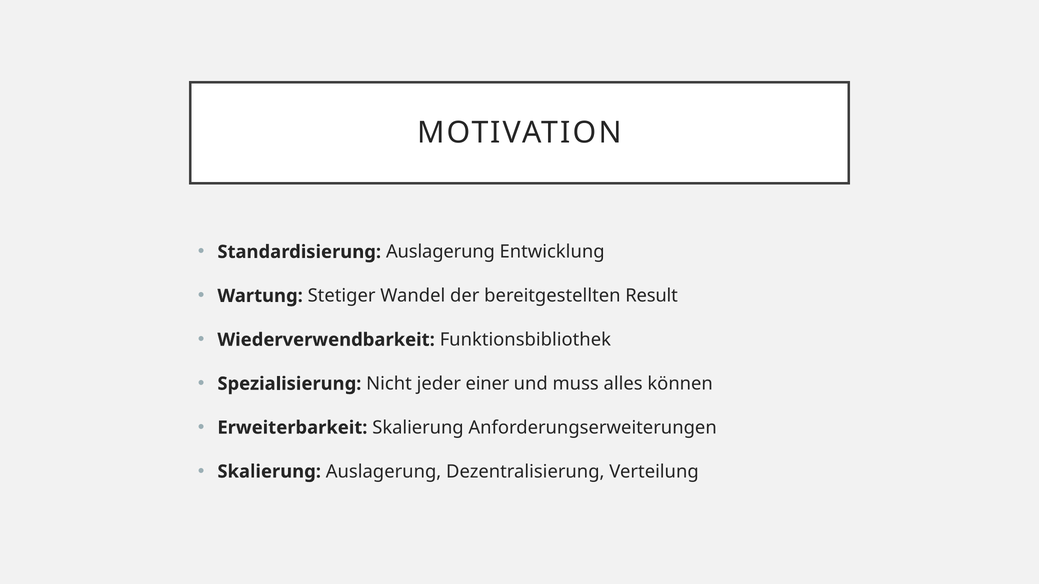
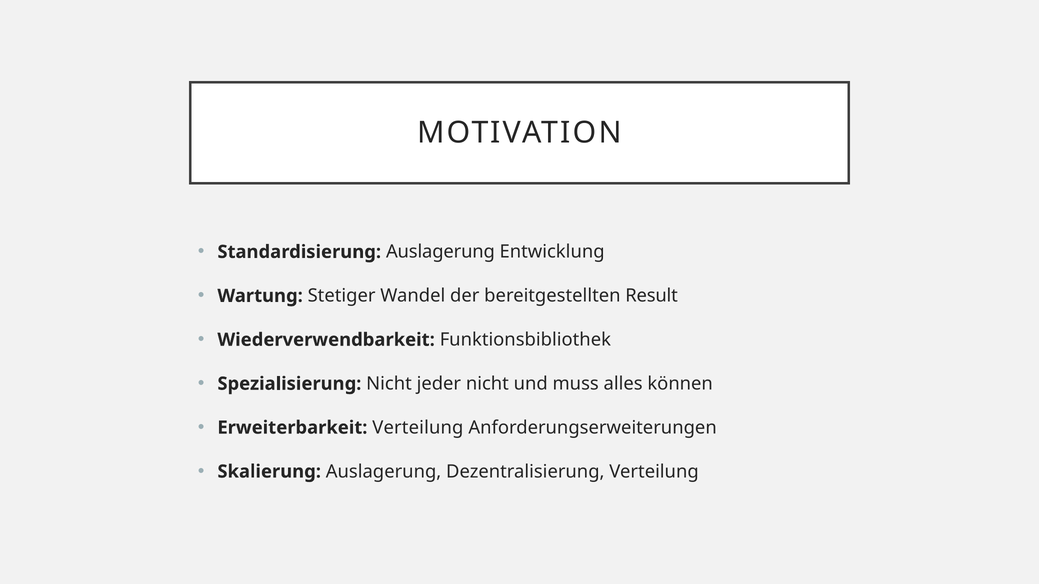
jeder einer: einer -> nicht (487, 384)
Erweiterbarkeit Skalierung: Skalierung -> Verteilung (418, 428)
